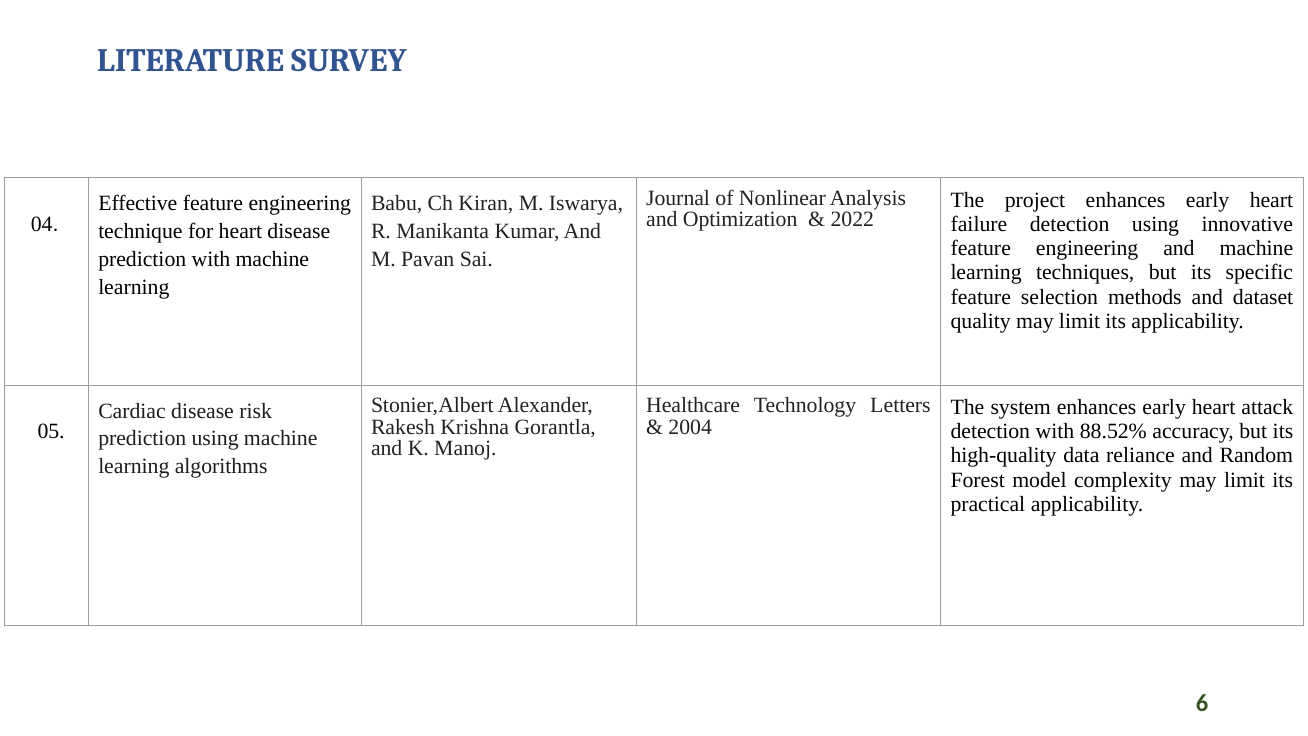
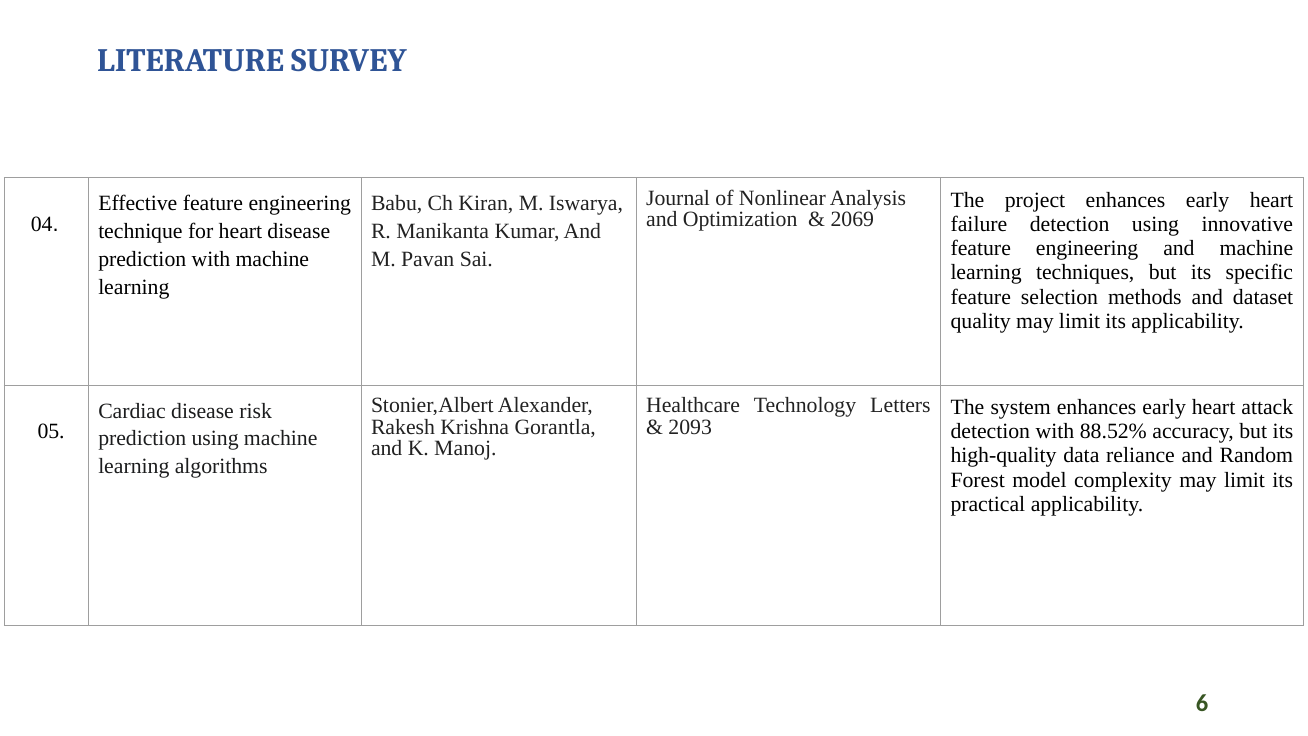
2022: 2022 -> 2069 (852, 220)
2004: 2004 -> 2093 (690, 427)
